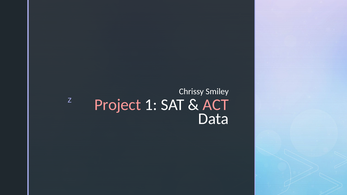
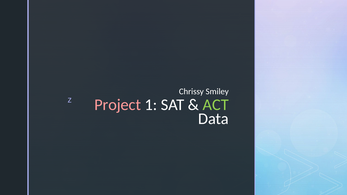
ACT colour: pink -> light green (216, 105)
